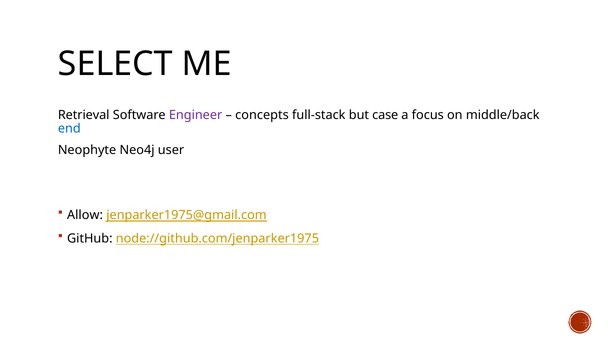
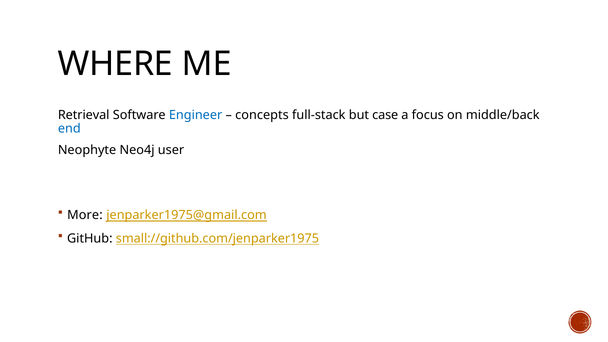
SELECT: SELECT -> WHERE (115, 64)
Engineer colour: purple -> blue (196, 115)
Allow: Allow -> More (85, 215)
node://github.com/jenparker1975: node://github.com/jenparker1975 -> small://github.com/jenparker1975 (217, 238)
